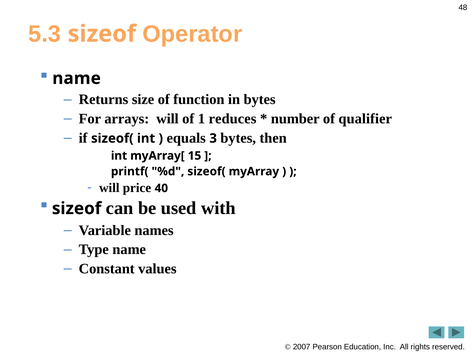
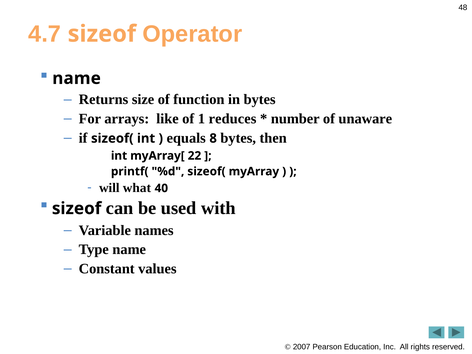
5.3: 5.3 -> 4.7 (45, 34)
arrays will: will -> like (167, 119)
qualifier: qualifier -> unaware (365, 119)
3: 3 -> 8 (213, 138)
15: 15 -> 22 (194, 156)
price: price -> what (137, 188)
